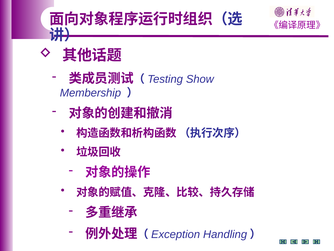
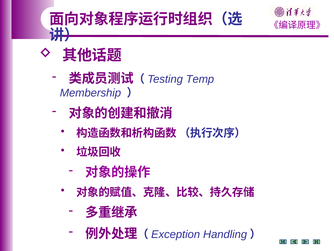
Show: Show -> Temp (200, 79)
